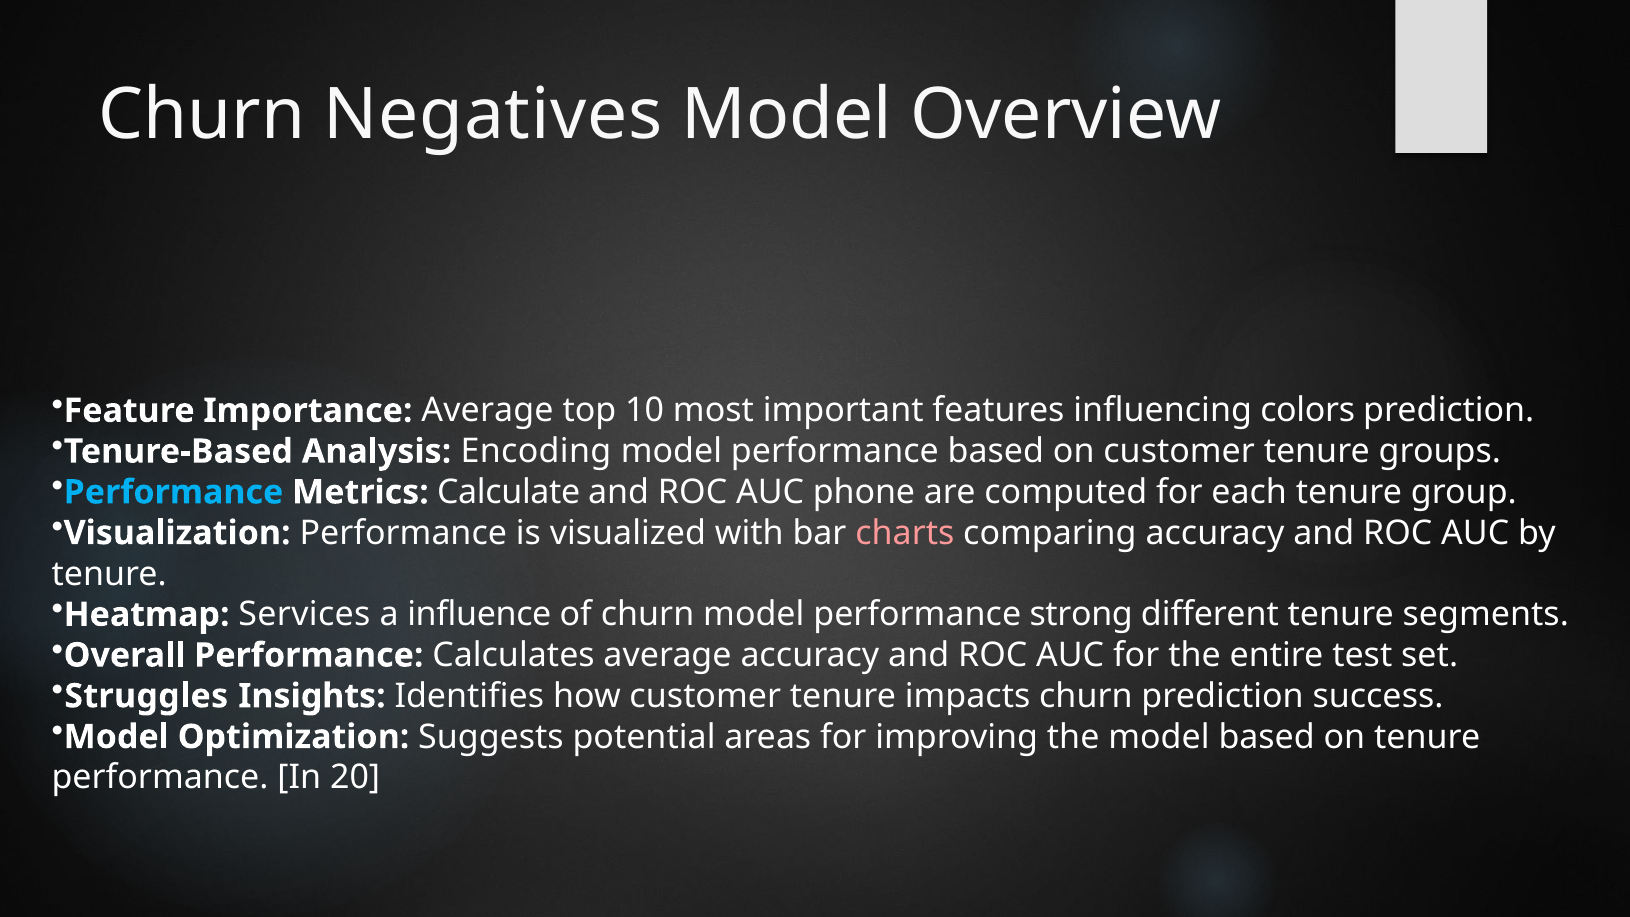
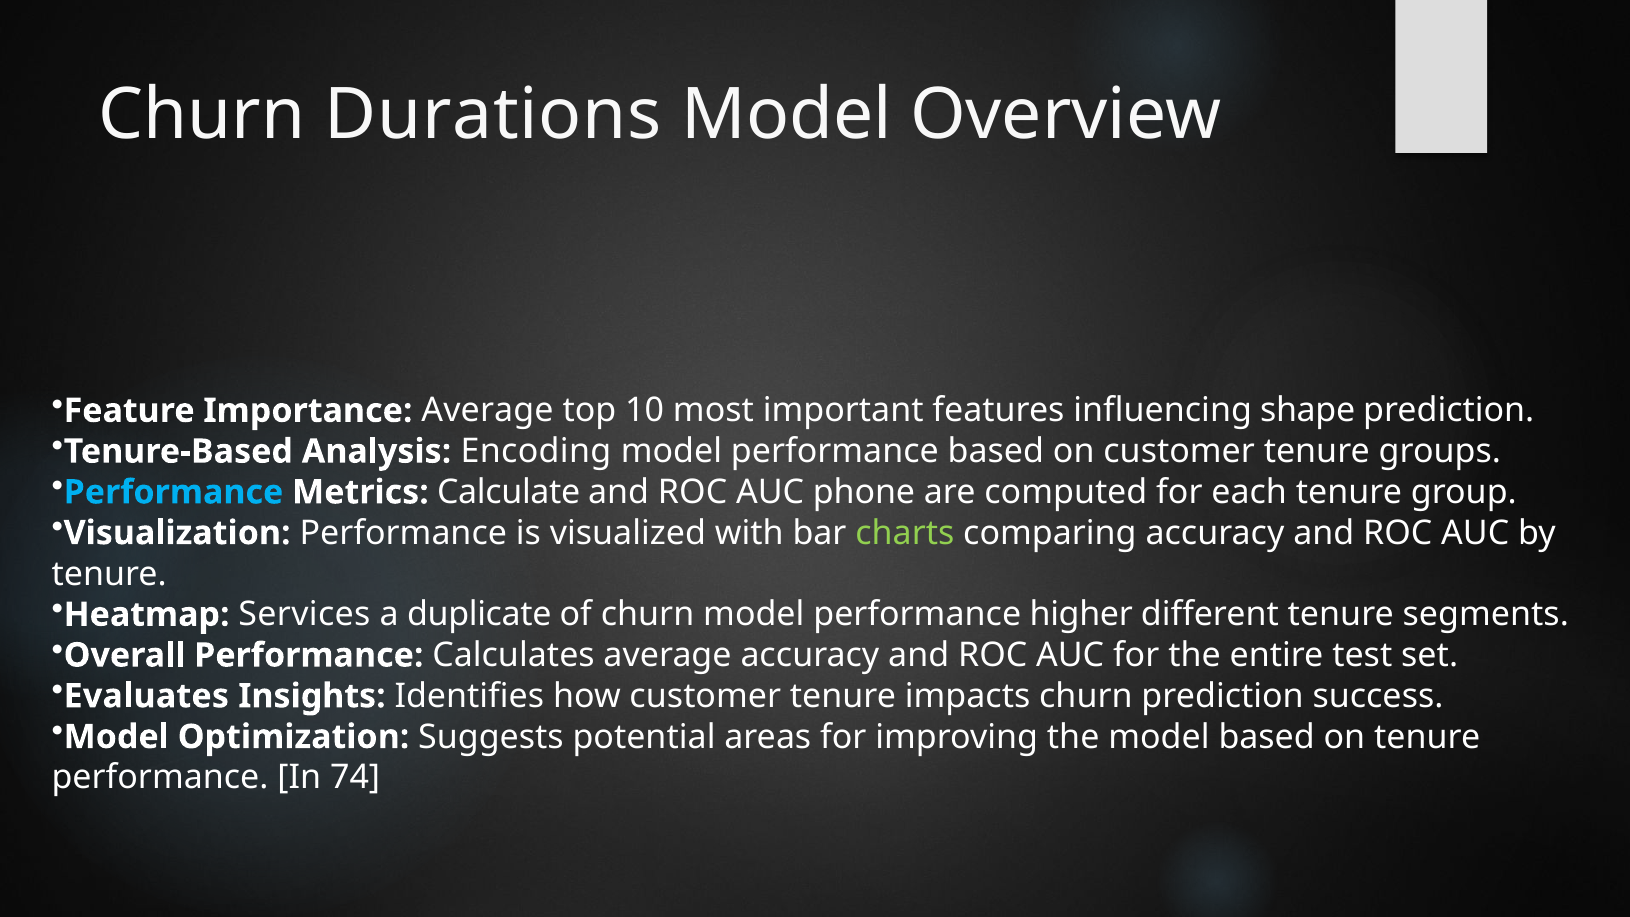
Negatives: Negatives -> Durations (493, 114)
colors: colors -> shape (1308, 411)
charts colour: pink -> light green (905, 533)
influence: influence -> duplicate (479, 614)
strong: strong -> higher (1081, 614)
Struggles: Struggles -> Evaluates (146, 696)
20: 20 -> 74 (355, 778)
